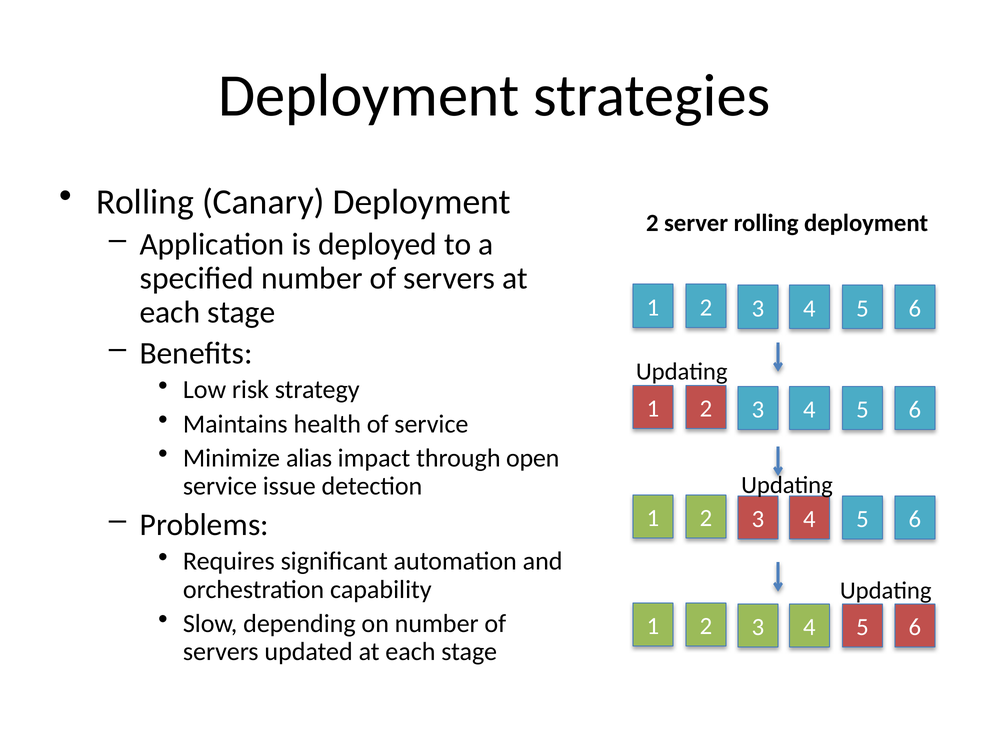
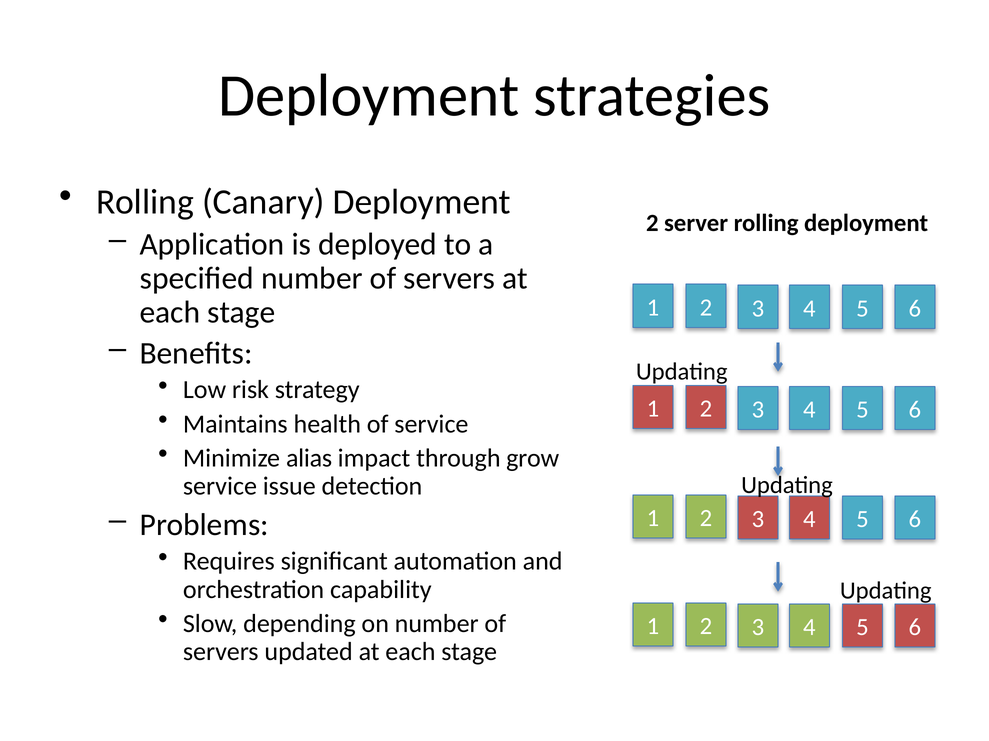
open: open -> grow (533, 458)
